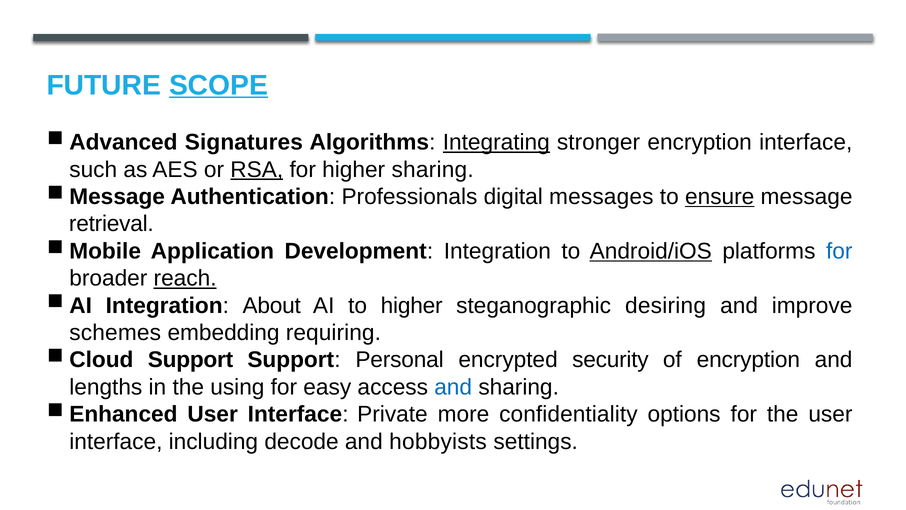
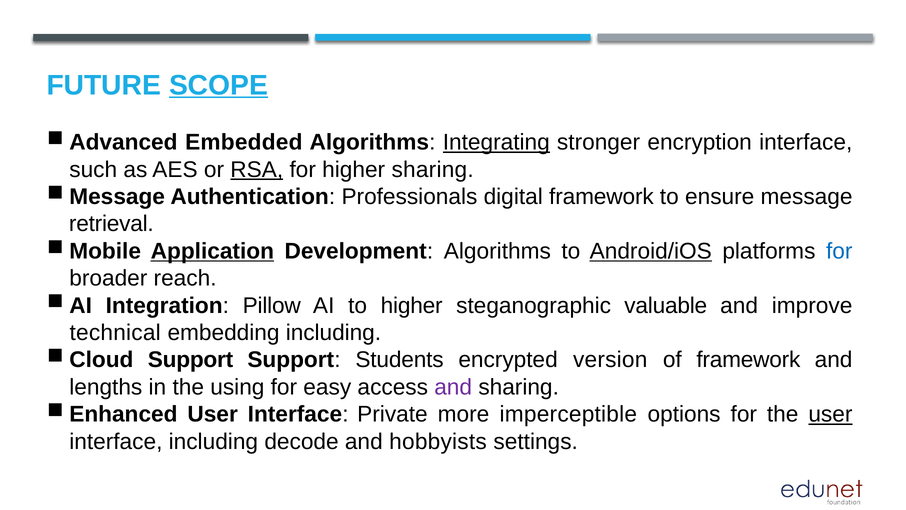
Signatures: Signatures -> Embedded (244, 142)
digital messages: messages -> framework (601, 197)
ensure underline: present -> none (720, 197)
Application underline: none -> present (212, 251)
Development Integration: Integration -> Algorithms (497, 251)
reach underline: present -> none (185, 278)
About: About -> Pillow (272, 305)
desiring: desiring -> valuable (666, 305)
schemes: schemes -> technical (115, 333)
embedding requiring: requiring -> including (333, 333)
Personal: Personal -> Students (400, 360)
security: security -> version (610, 360)
of encryption: encryption -> framework (748, 360)
and colour: blue -> purple (453, 387)
confidentiality: confidentiality -> imperceptible (568, 414)
user underline: none -> present (830, 414)
